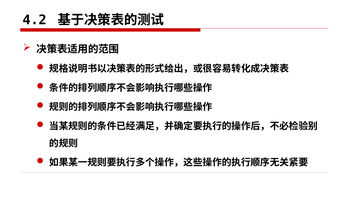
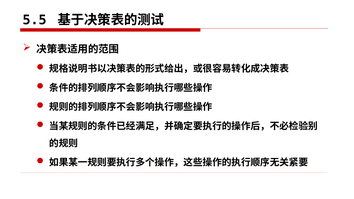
4.2: 4.2 -> 5.5 (35, 20)
